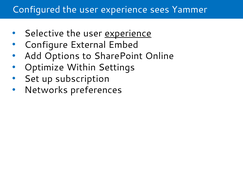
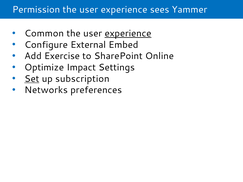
Configured: Configured -> Permission (36, 10)
Selective: Selective -> Common (44, 33)
Options: Options -> Exercise (62, 56)
Within: Within -> Impact (81, 68)
Set underline: none -> present (32, 79)
